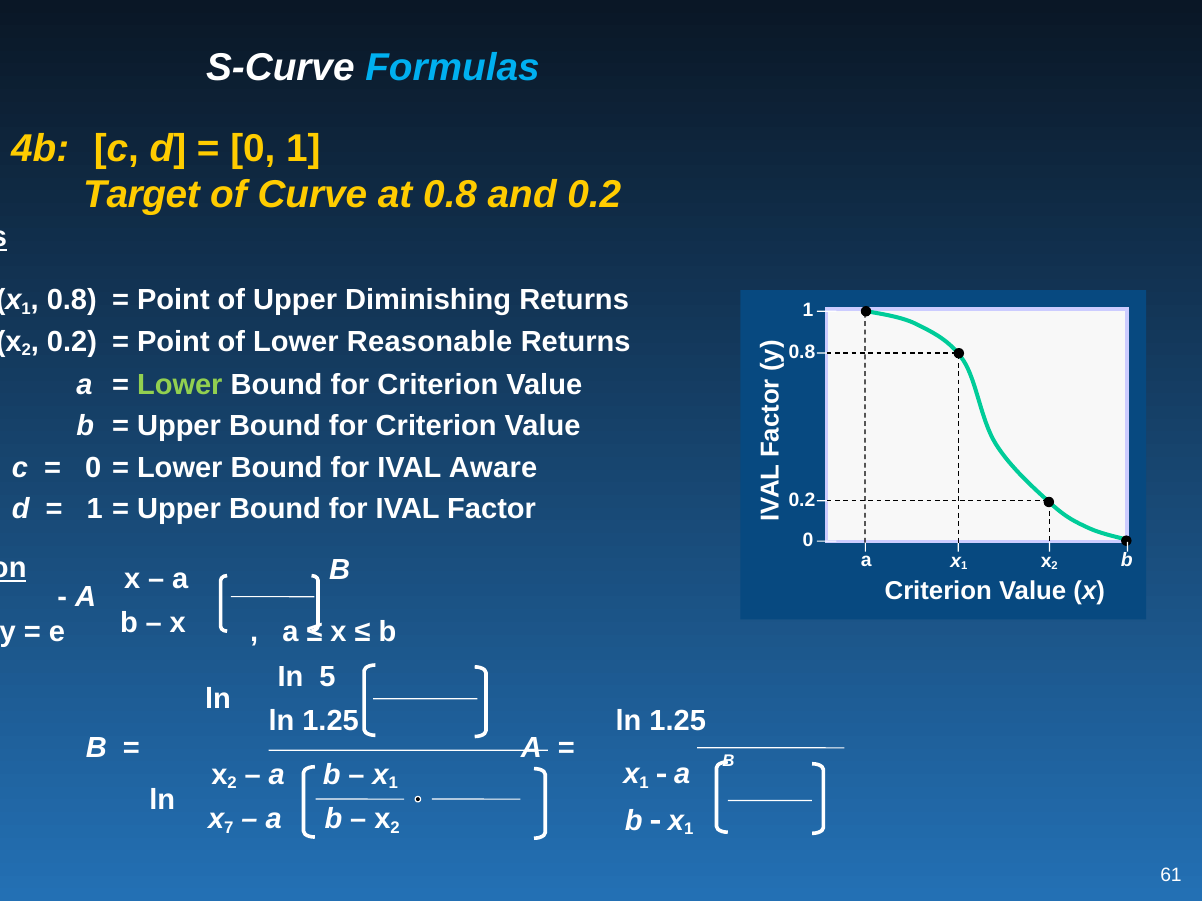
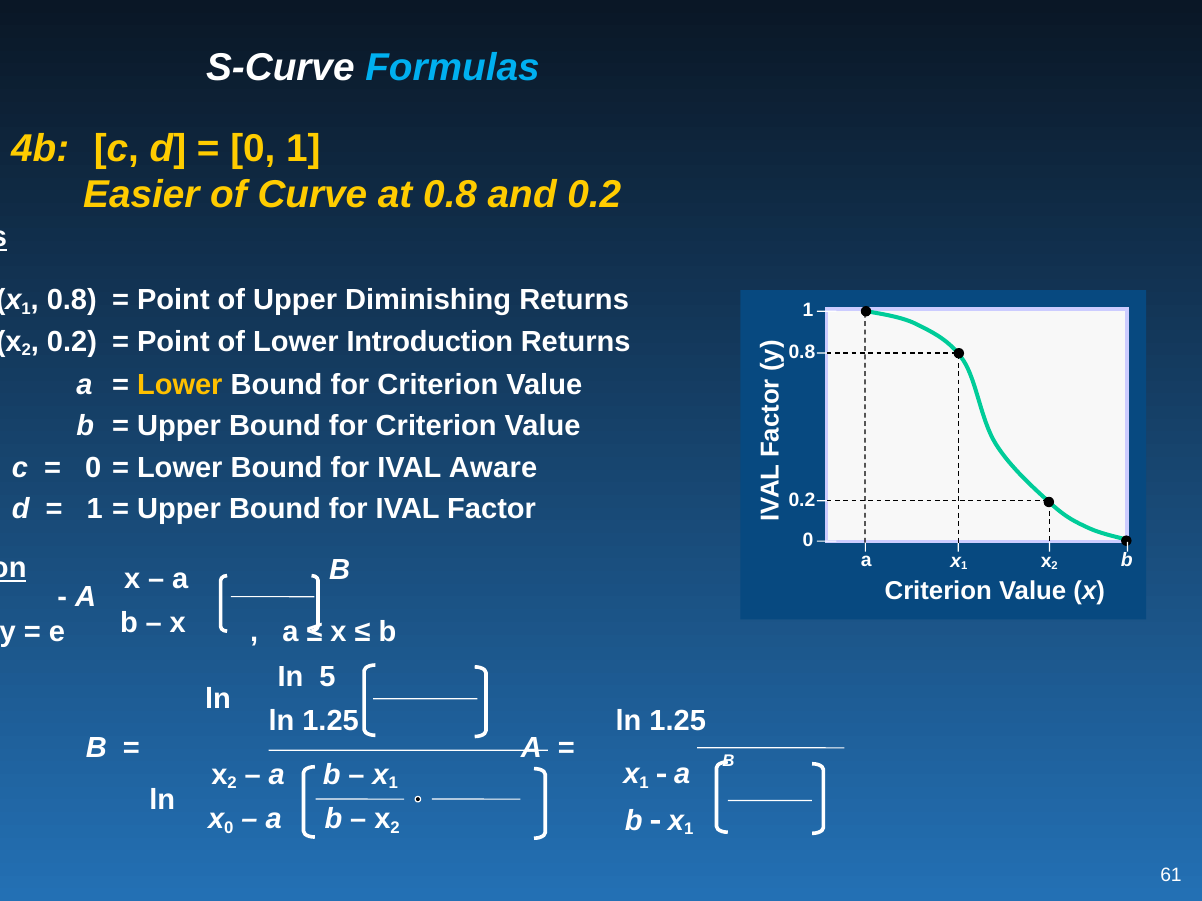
Target: Target -> Easier (141, 195)
Reasonable: Reasonable -> Introduction (430, 342)
Lower colour: light green -> yellow (180, 385)
x 7: 7 -> 0 (229, 827)
